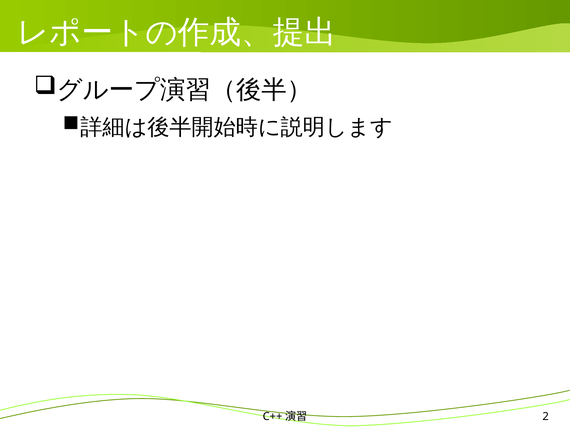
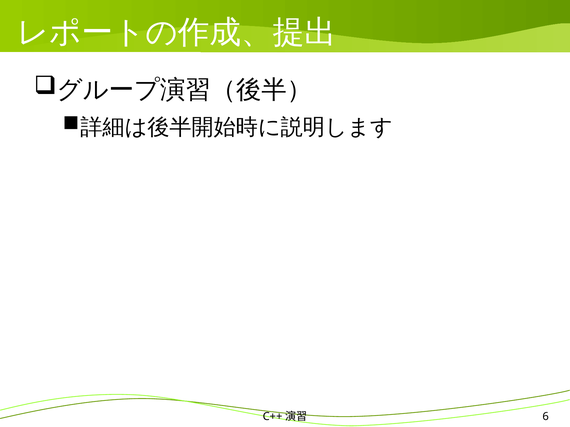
2: 2 -> 6 (546, 417)
